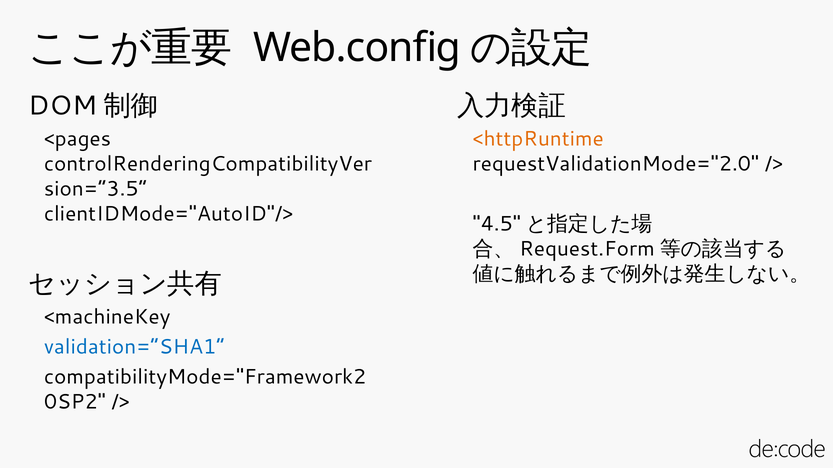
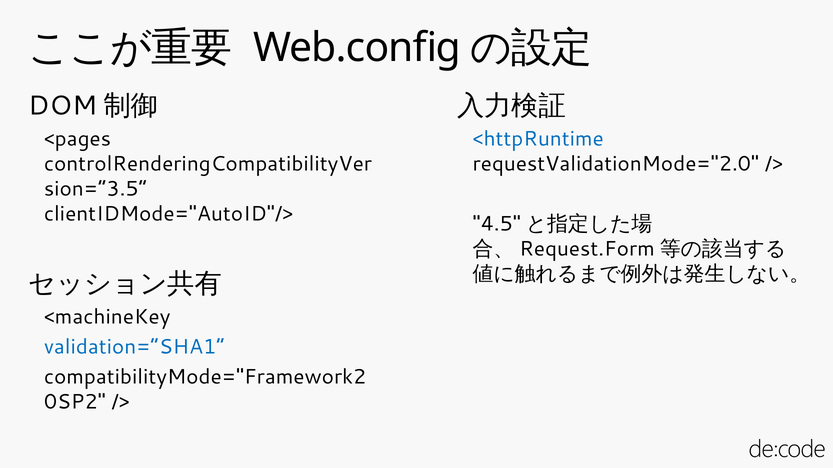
<httpRuntime colour: orange -> blue (538, 139)
